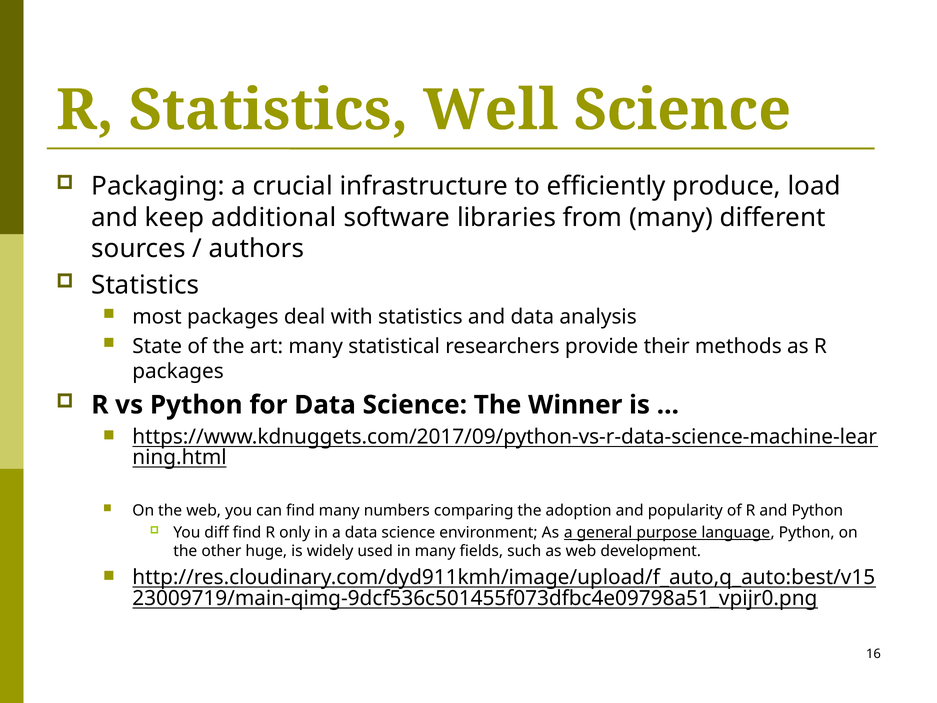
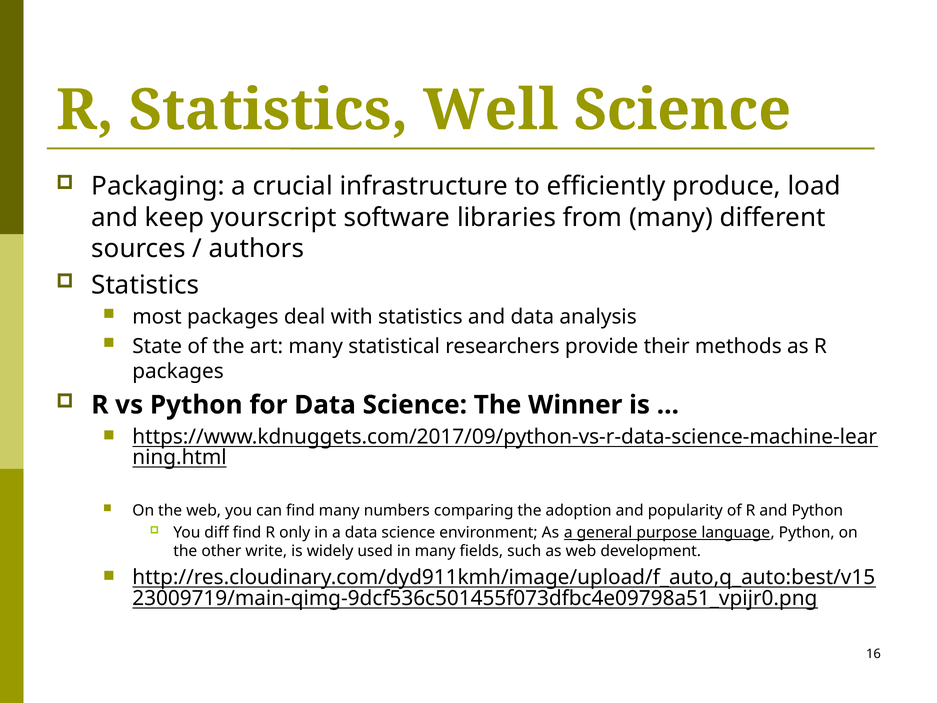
additional: additional -> yourscript (274, 217)
huge: huge -> write (266, 551)
